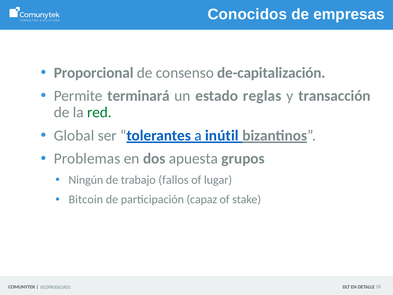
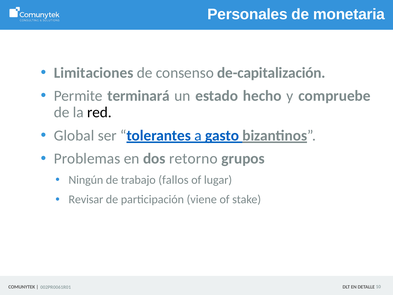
Conocidos: Conocidos -> Personales (247, 14)
empresas: empresas -> monetaria (349, 14)
Proporcional: Proporcional -> Limitaciones (94, 73)
reglas: reglas -> hecho (262, 96)
transacción: transacción -> compruebe (334, 96)
red colour: green -> black (99, 112)
inútil: inútil -> gasto (222, 135)
apuesta: apuesta -> retorno (193, 159)
Bitcoin: Bitcoin -> Revisar (86, 199)
capaz: capaz -> viene (202, 199)
